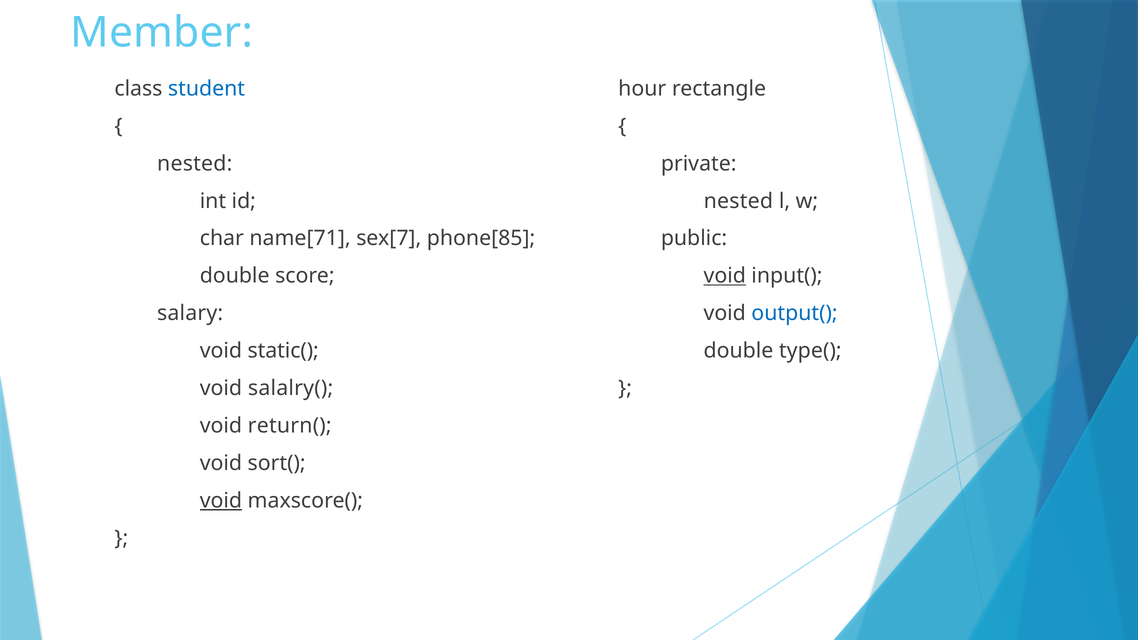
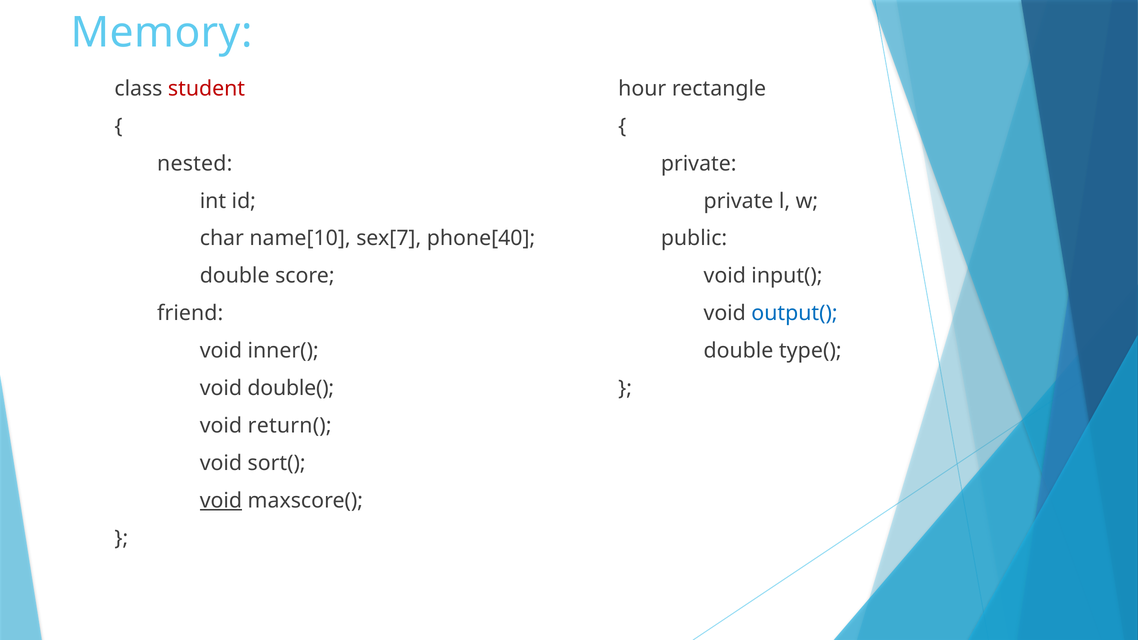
Member: Member -> Memory (162, 33)
student colour: blue -> red (207, 89)
nested: nested -> private (738, 201)
name[71: name[71 -> name[10 (300, 238)
phone[85: phone[85 -> phone[40 (481, 238)
void underline: present -> none (725, 276)
salary: salary -> friend (190, 313)
static(: static( -> inner( (283, 351)
salalry(: salalry( -> double( (291, 388)
